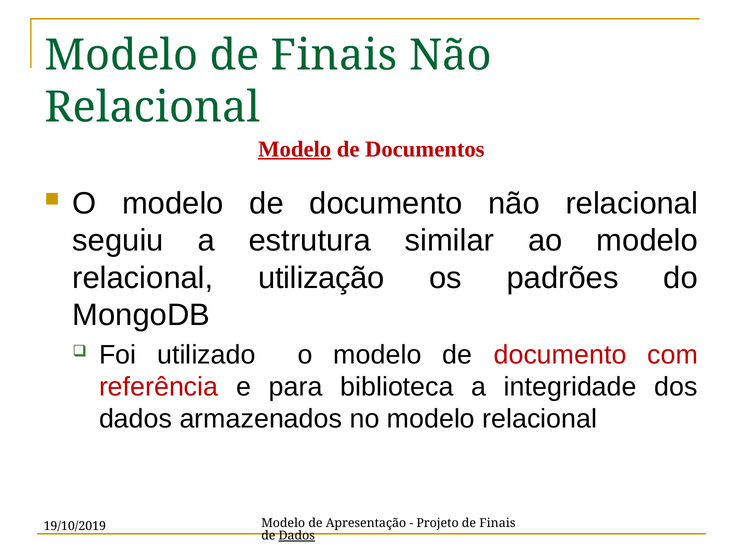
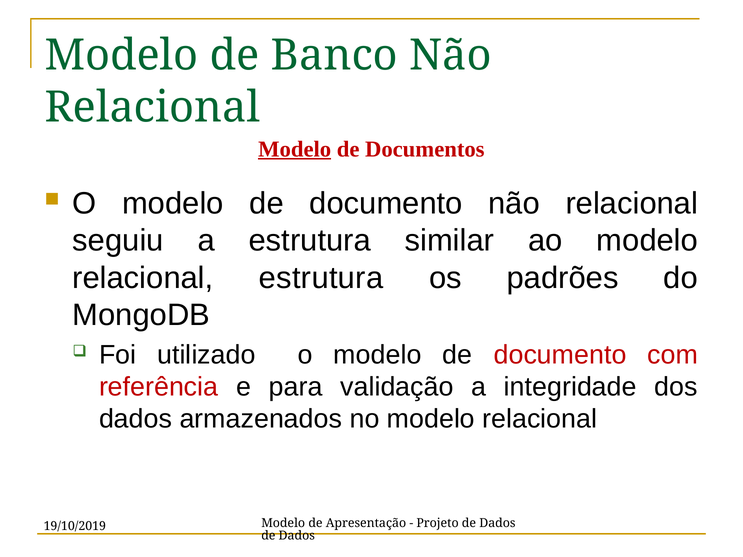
Modelo de Finais: Finais -> Banco (334, 55)
relacional utilização: utilização -> estrutura (321, 278)
biblioteca: biblioteca -> validação (397, 387)
Projeto de Finais: Finais -> Dados (497, 524)
Dados underline: present -> none (297, 536)
